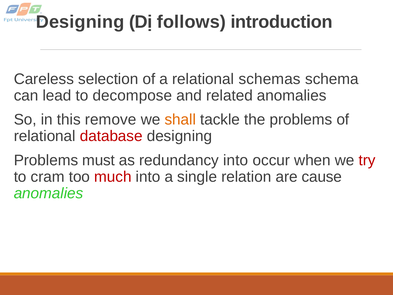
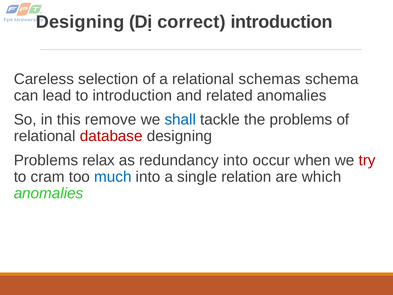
follows: follows -> correct (191, 22)
to decompose: decompose -> introduction (132, 95)
shall colour: orange -> blue (180, 120)
must: must -> relax (99, 160)
much colour: red -> blue (113, 177)
cause: cause -> which (322, 177)
